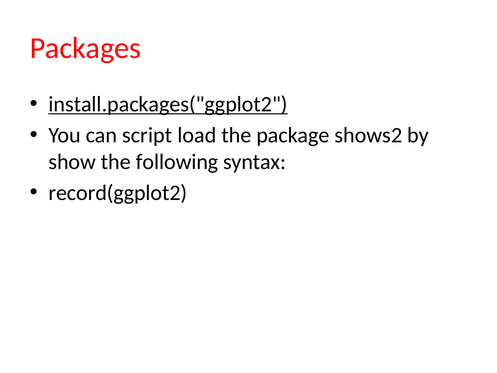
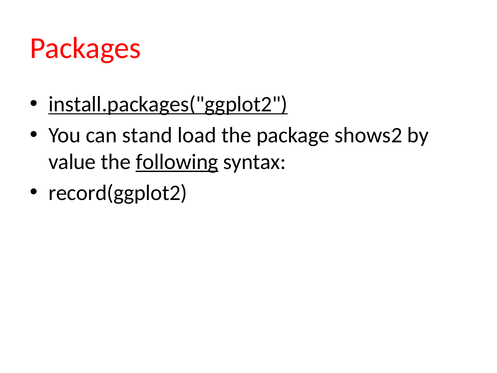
script: script -> stand (147, 135)
show: show -> value (72, 162)
following underline: none -> present (177, 162)
